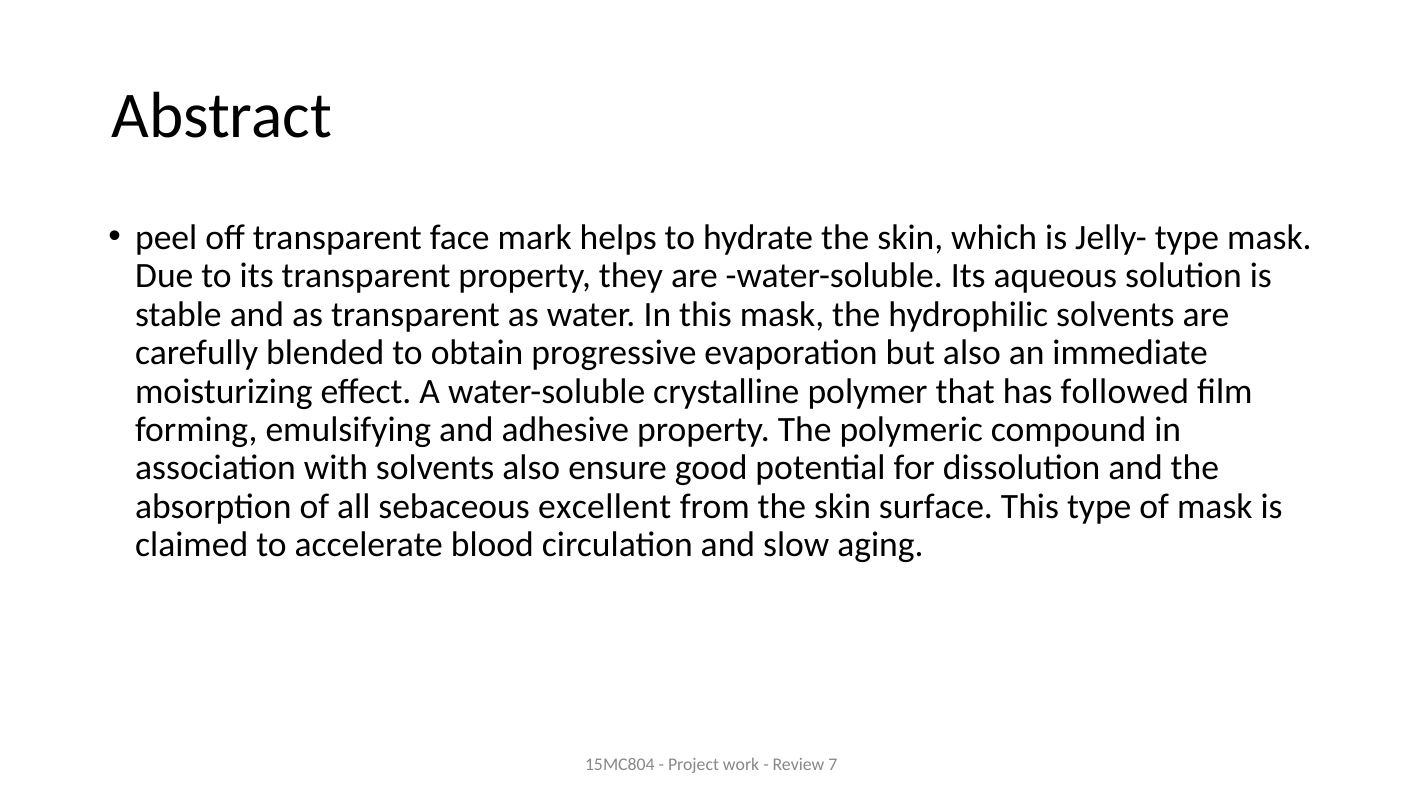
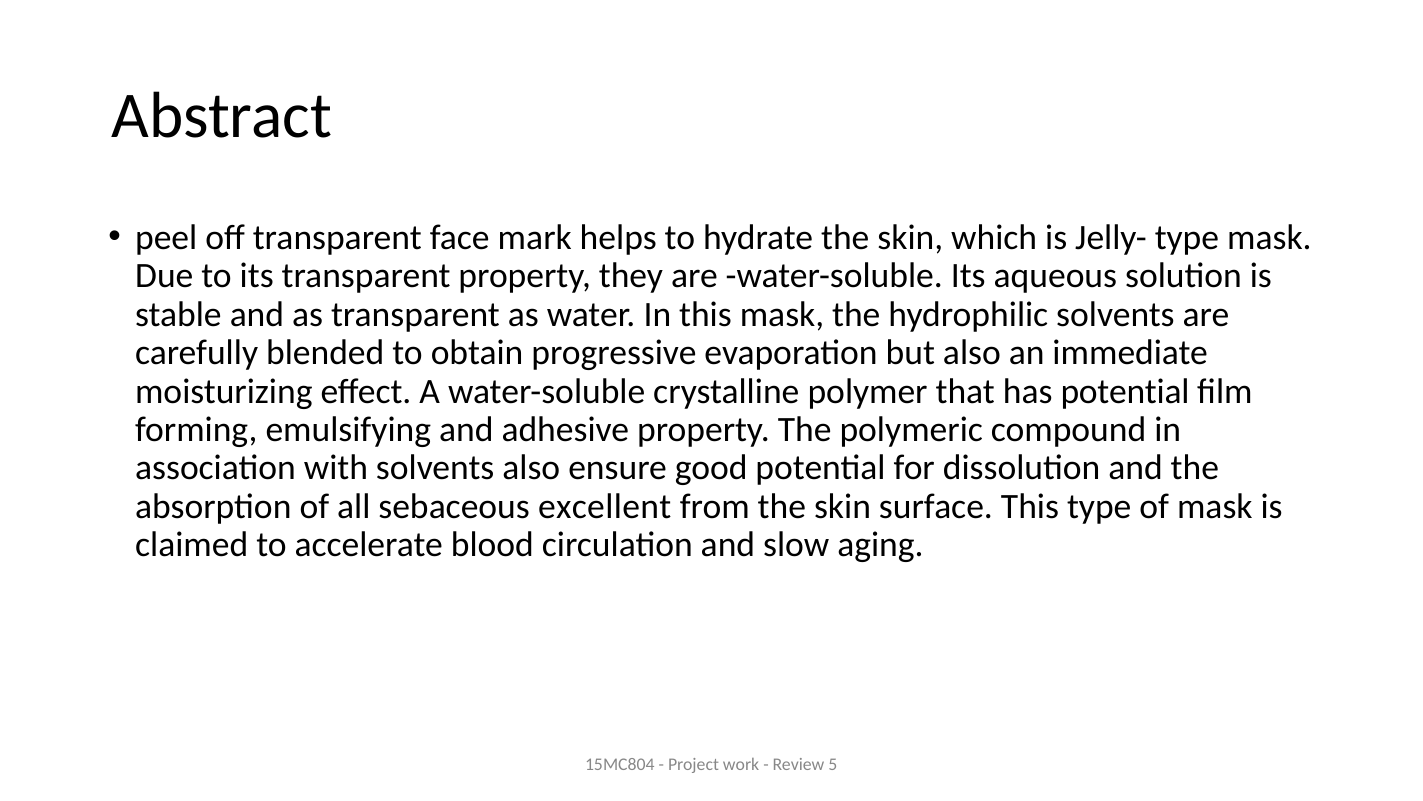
has followed: followed -> potential (1125, 391)
7: 7 -> 5 (833, 764)
